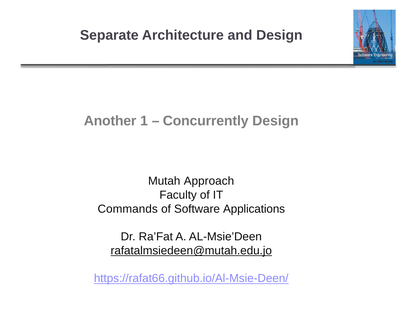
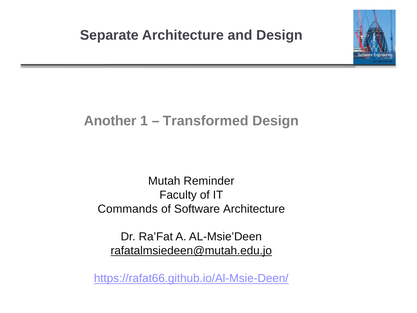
Concurrently: Concurrently -> Transformed (206, 121)
Approach: Approach -> Reminder (209, 181)
Software Applications: Applications -> Architecture (254, 209)
